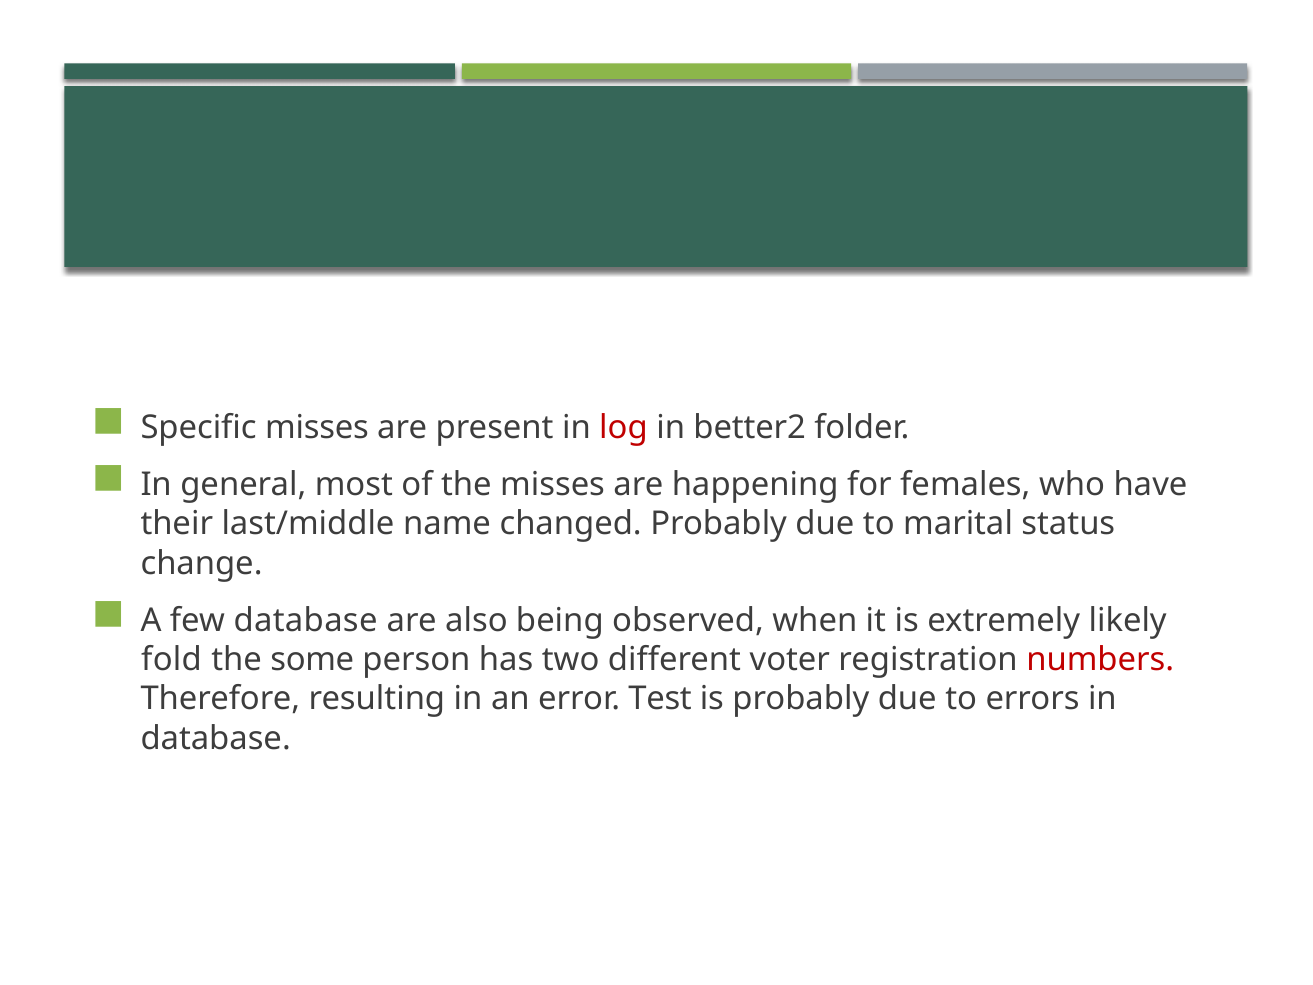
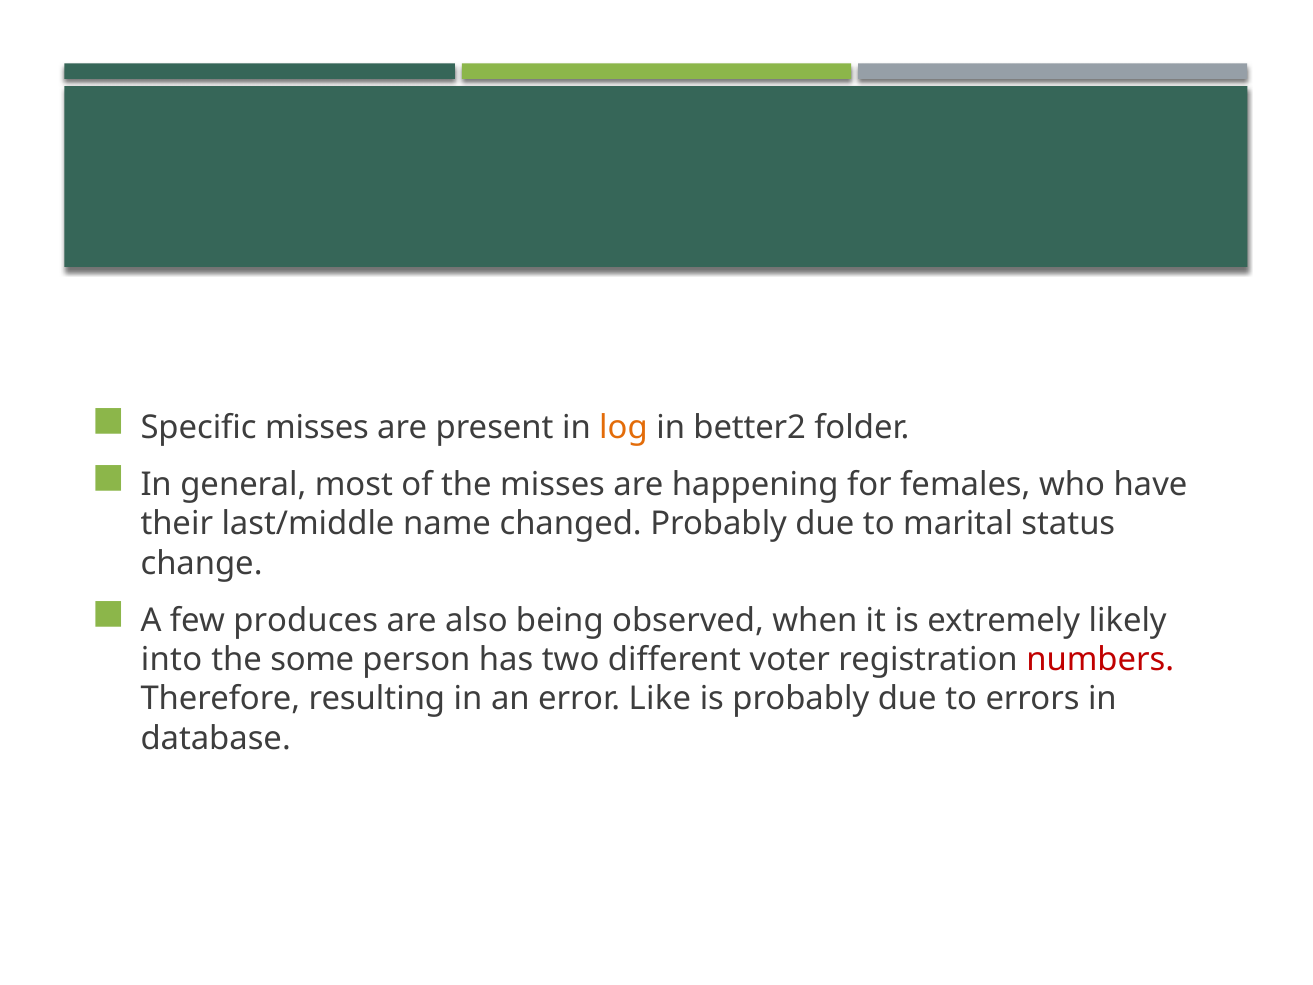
log colour: red -> orange (623, 427)
few database: database -> produces (306, 620)
fold: fold -> into (172, 659)
Test: Test -> Like (660, 699)
